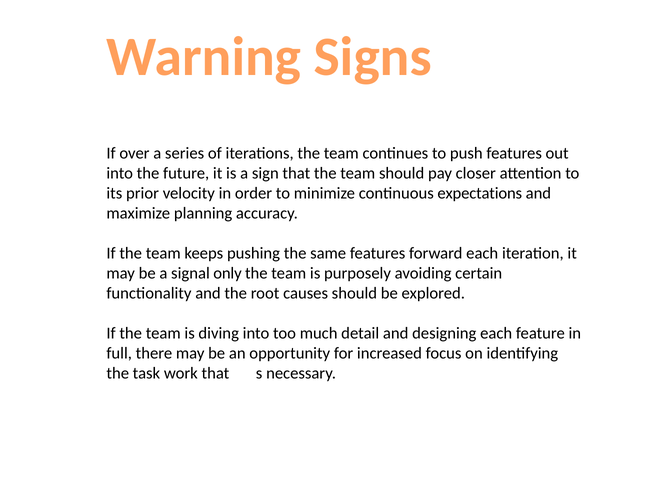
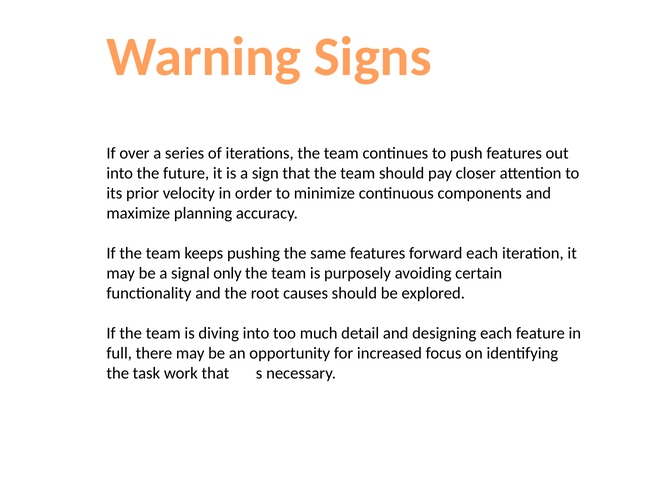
expectations: expectations -> components (480, 193)
